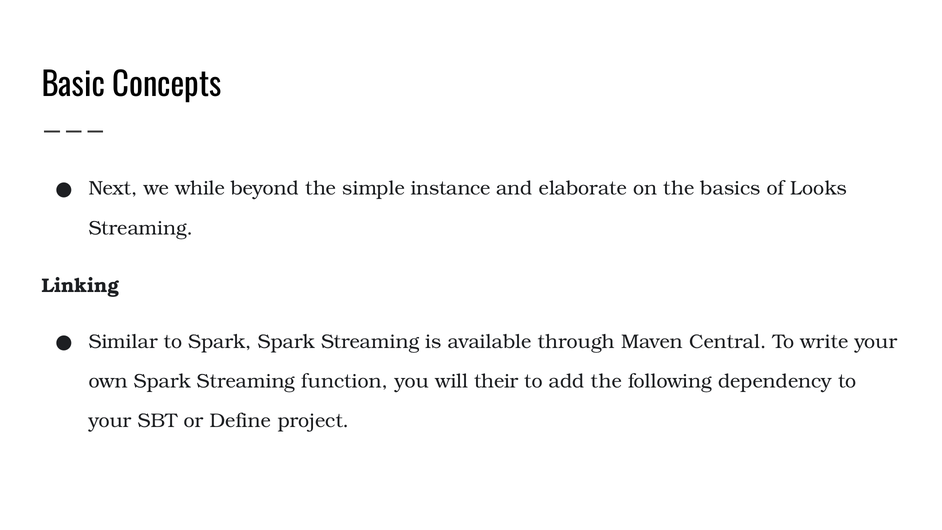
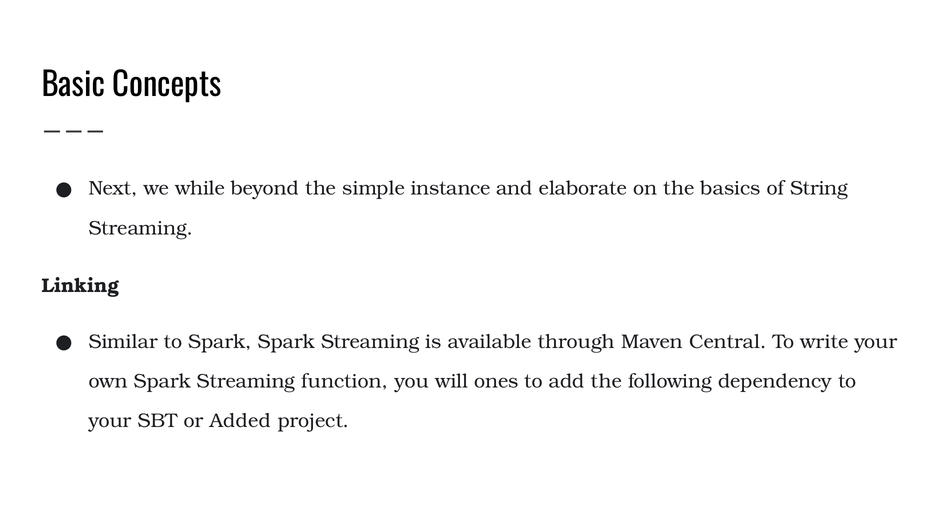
Looks: Looks -> String (819, 188)
their: their -> ones (496, 381)
Define: Define -> Added (240, 421)
